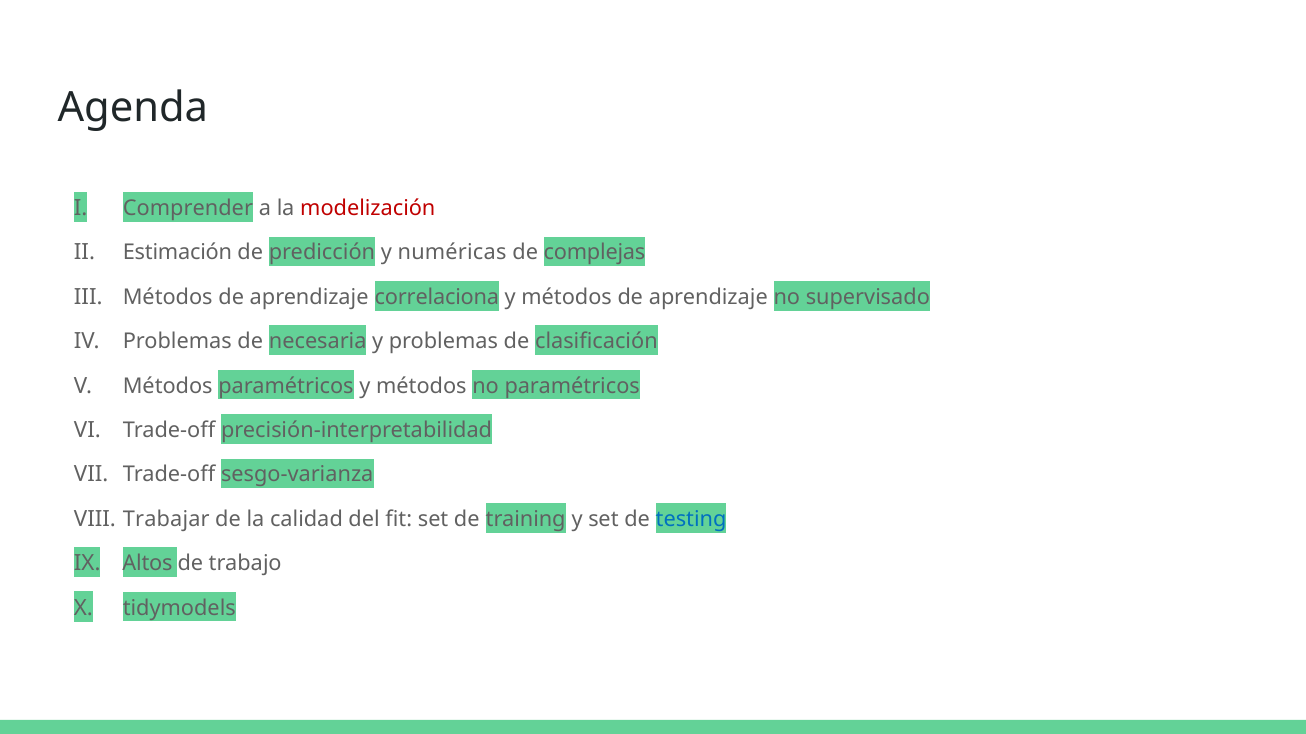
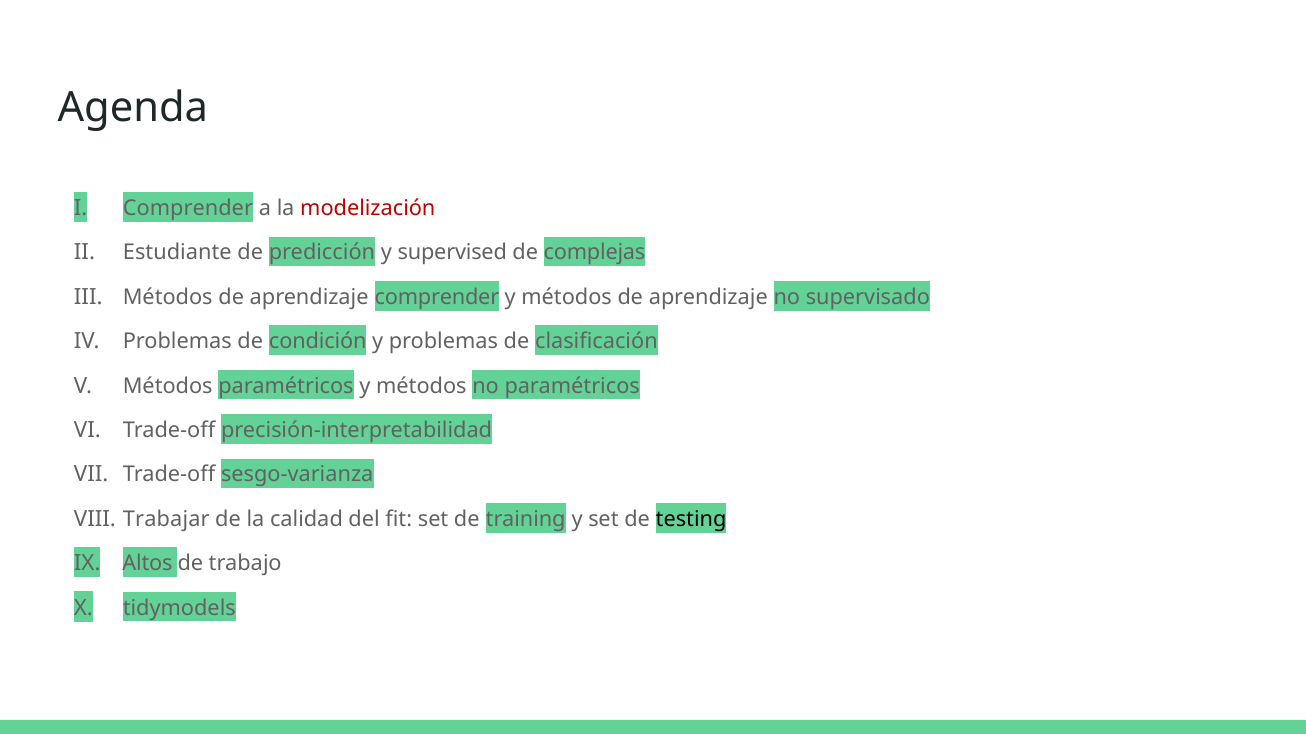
Estimación: Estimación -> Estudiante (177, 253)
numéricas: numéricas -> supervised (452, 253)
aprendizaje correlaciona: correlaciona -> comprender (437, 297)
necesaria: necesaria -> condición (318, 342)
testing colour: blue -> black (691, 520)
